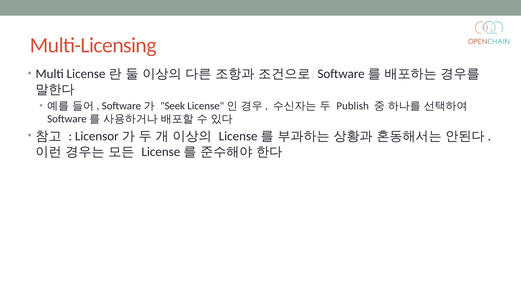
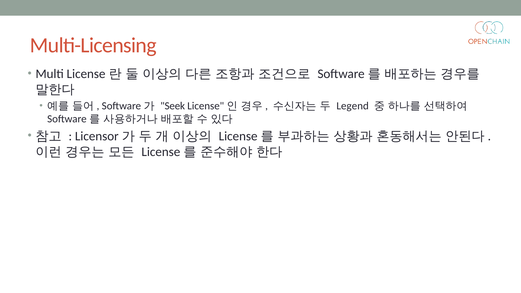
Publish: Publish -> Legend (353, 106)
